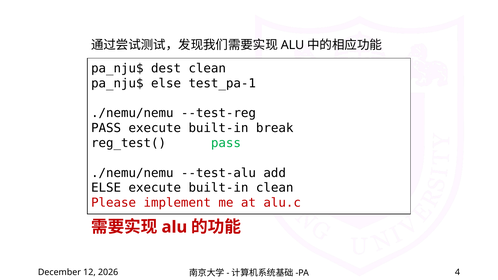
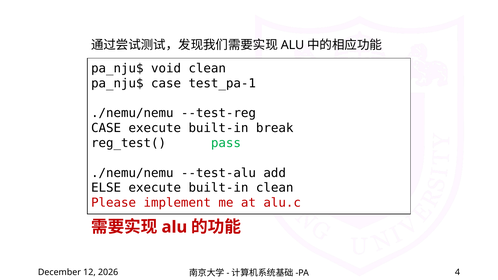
dest: dest -> void (166, 68)
pa_nju$ else: else -> case (166, 83)
PASS: PASS -> CASE (106, 128)
